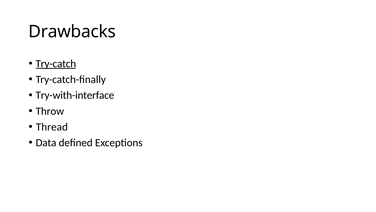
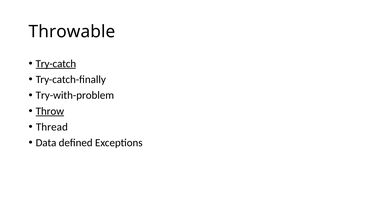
Drawbacks: Drawbacks -> Throwable (72, 32)
Try-with-interface: Try-with-interface -> Try-with-problem (75, 95)
Throw underline: none -> present (50, 111)
